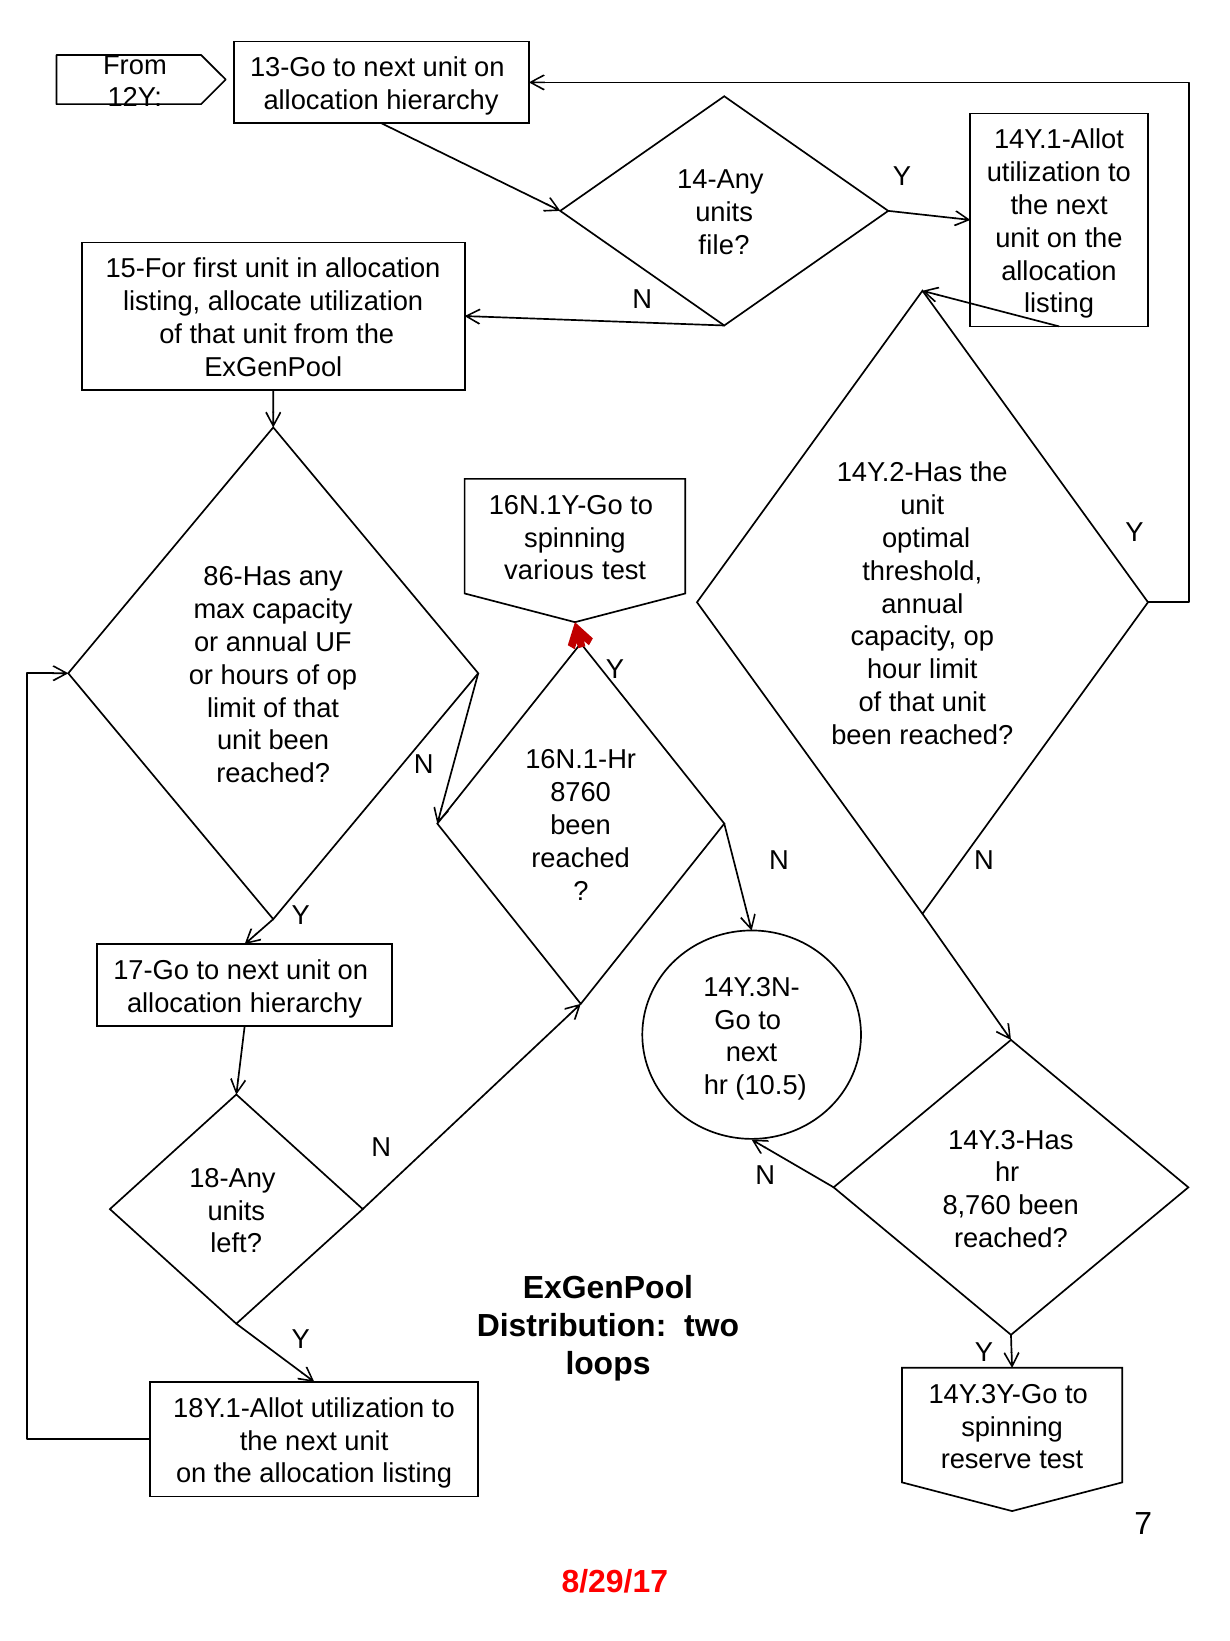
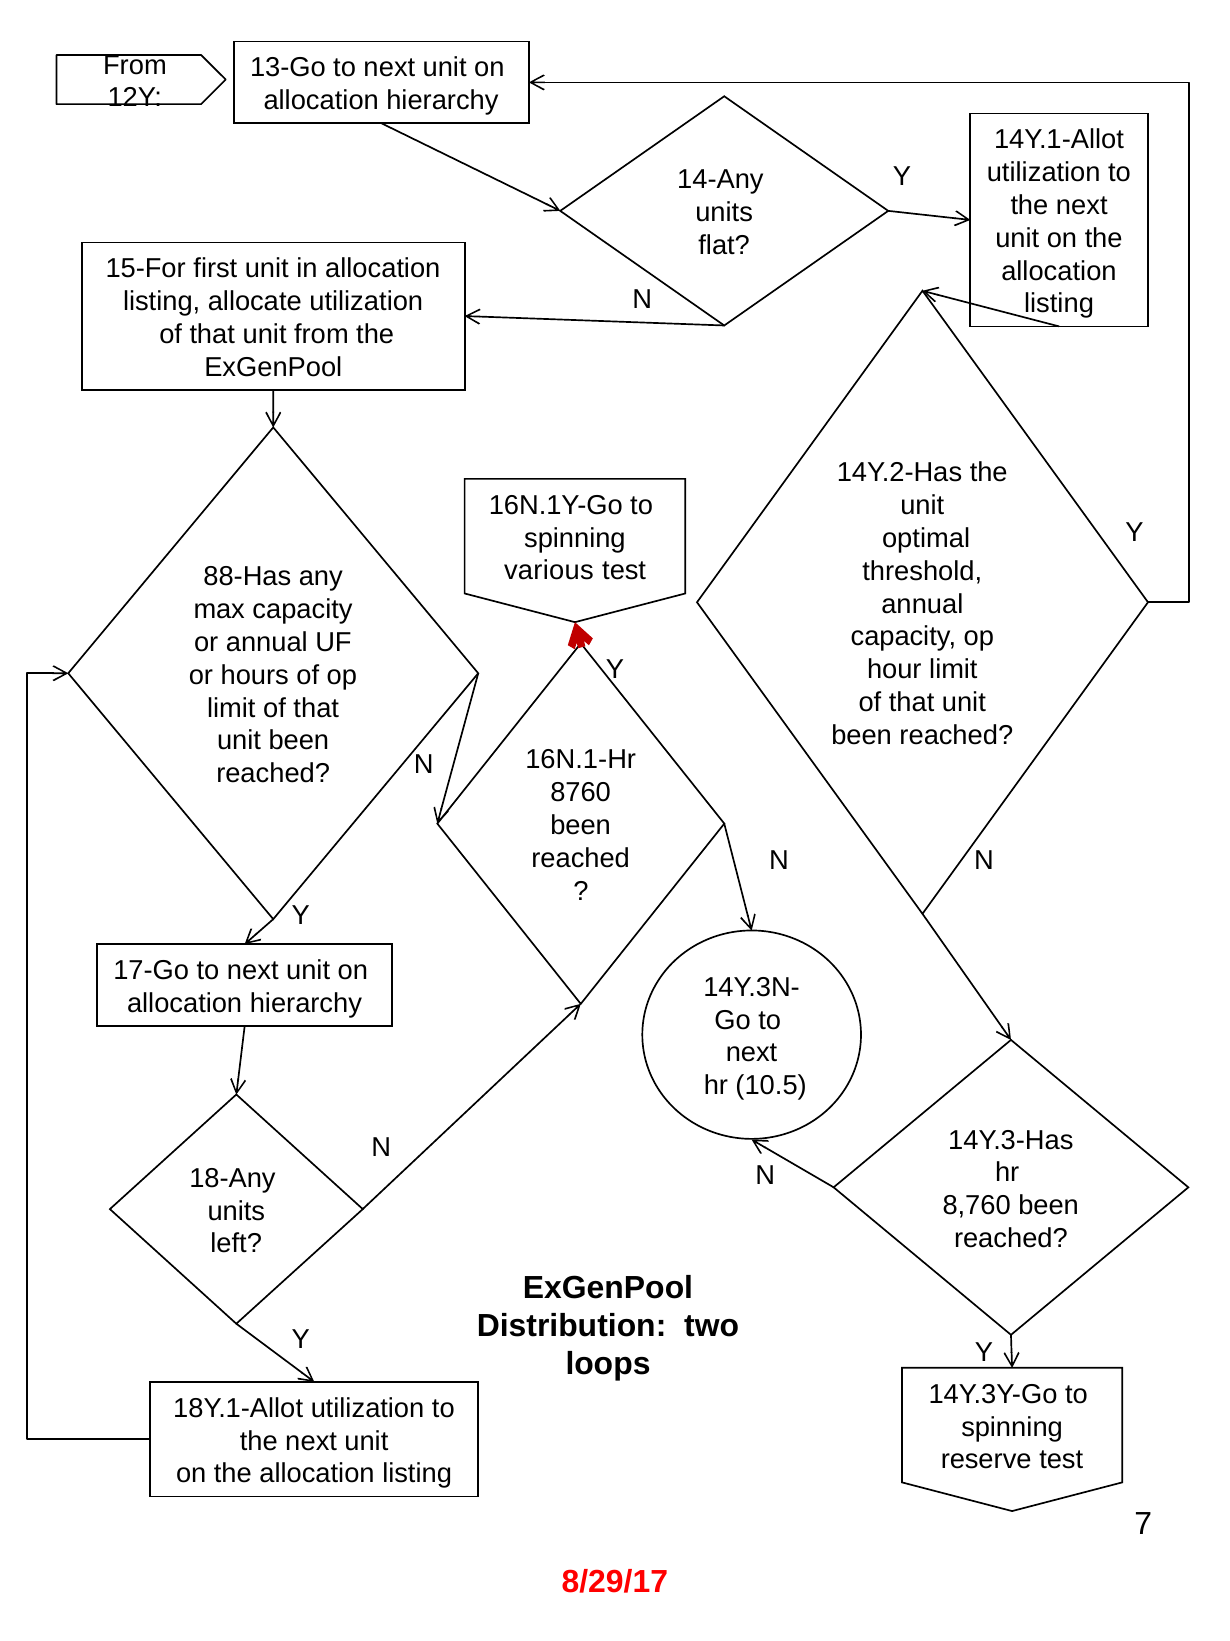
file: file -> flat (724, 245)
86-Has: 86-Has -> 88-Has (247, 576)
